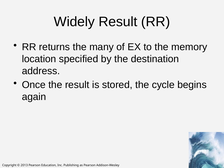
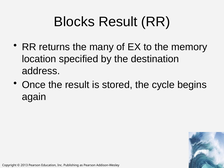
Widely: Widely -> Blocks (74, 22)
